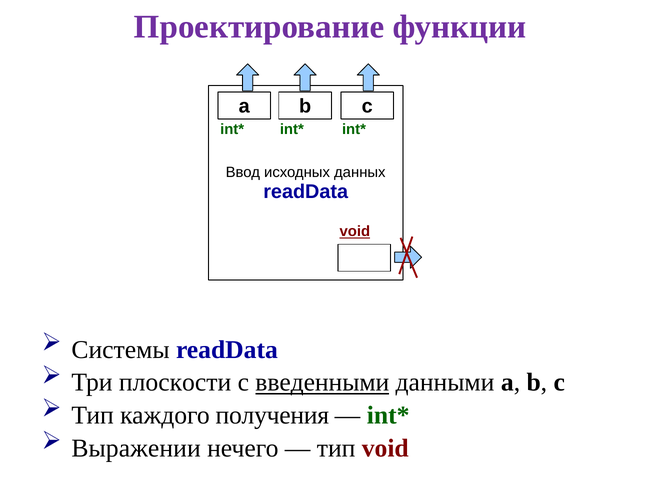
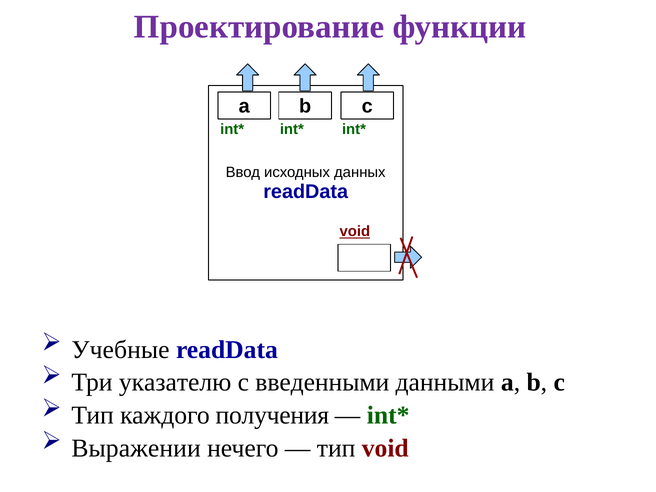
Системы: Системы -> Учебные (120, 350)
плоскости: плоскости -> указателю (175, 382)
введенными underline: present -> none (322, 382)
